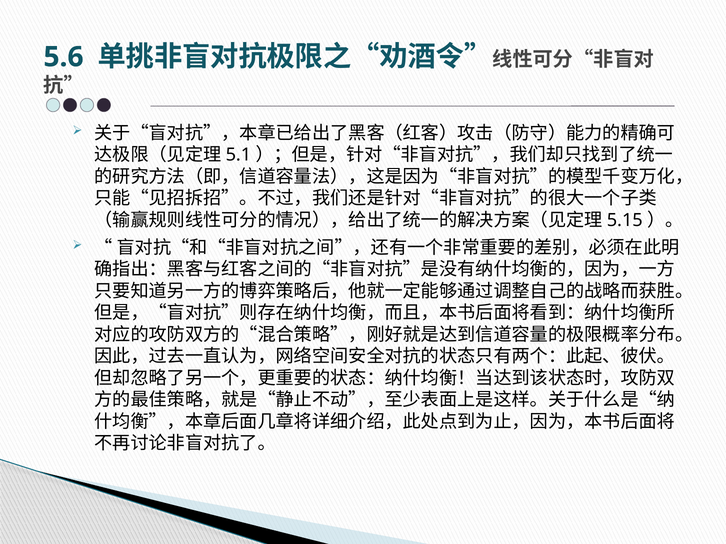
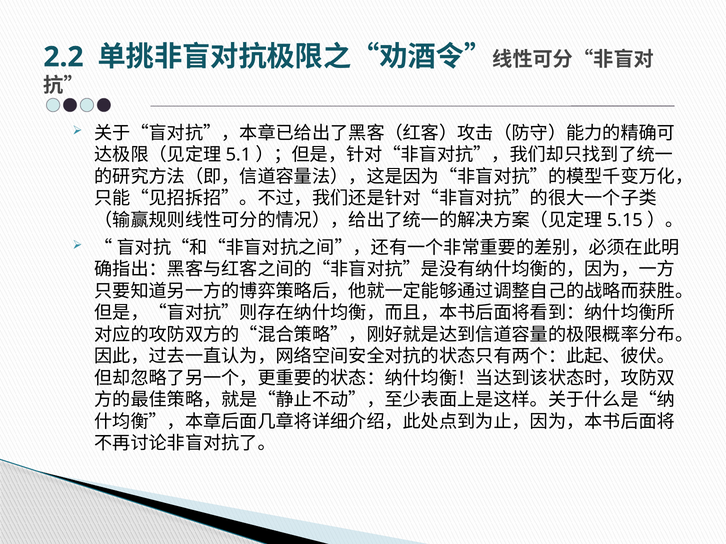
5.6: 5.6 -> 2.2 (64, 57)
